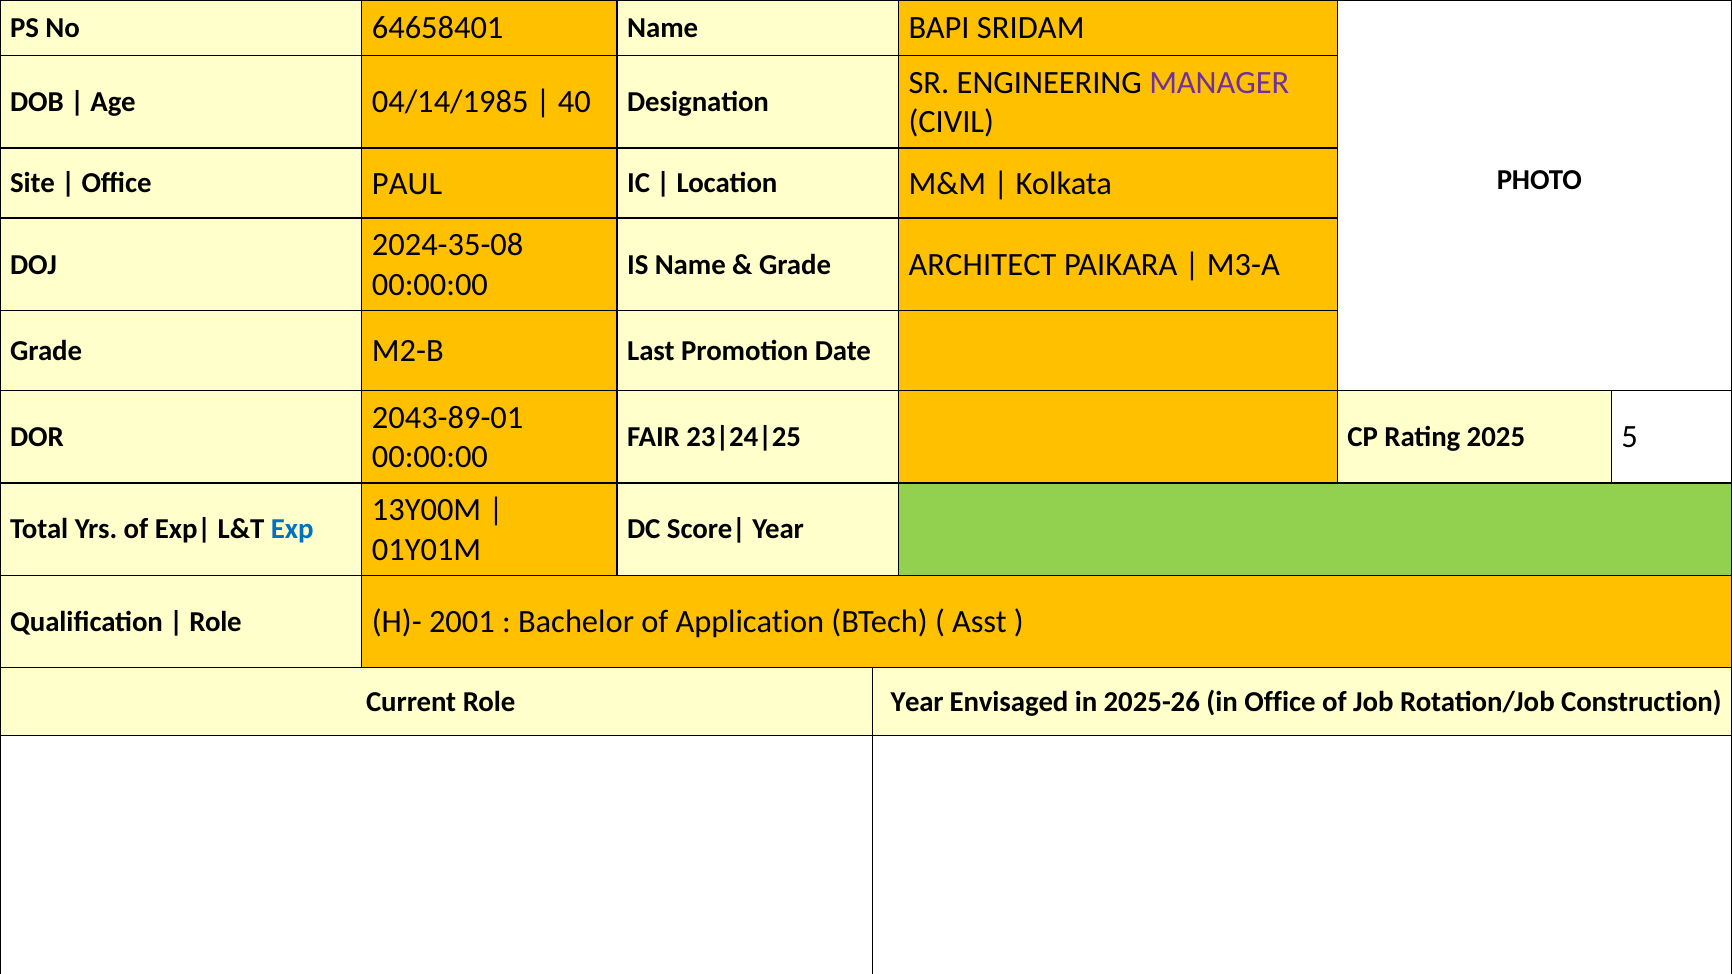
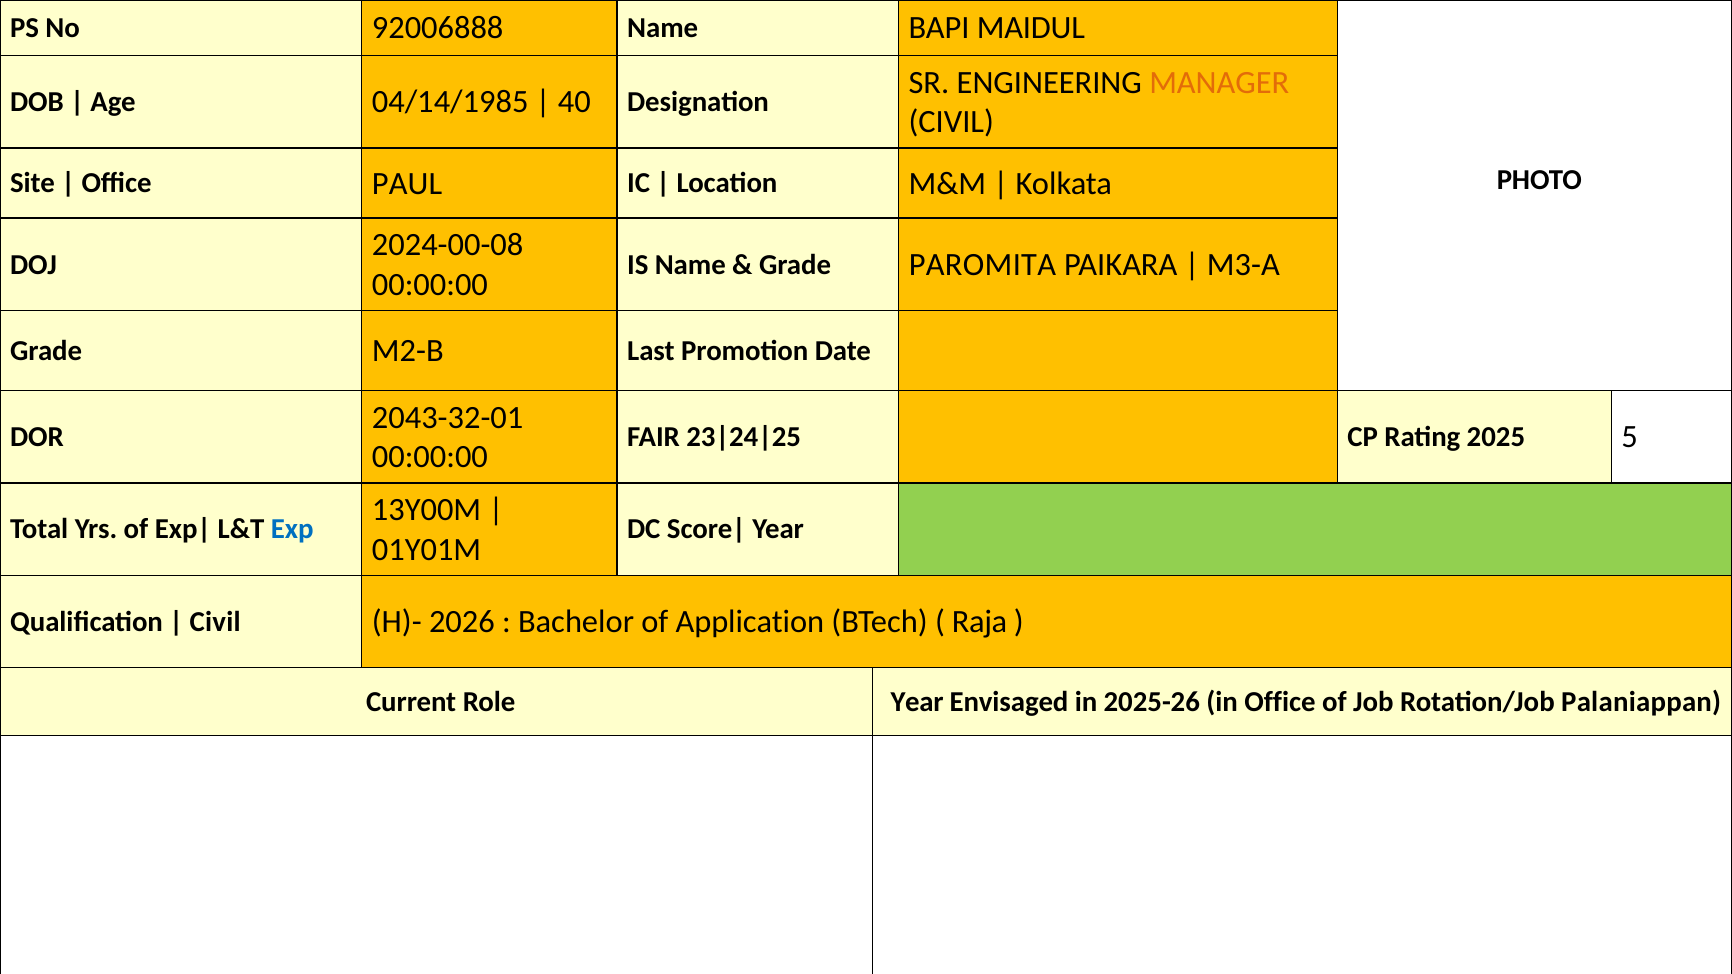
64658401: 64658401 -> 92006888 (438, 28)
SRIDAM: SRIDAM -> MAIDUL (1031, 28)
MANAGER colour: purple -> orange (1219, 82)
2024-35-08: 2024-35-08 -> 2024-00-08 (448, 245)
ARCHITECT: ARCHITECT -> PAROMITA (982, 265)
2043-89-01: 2043-89-01 -> 2043-32-01 (448, 418)
Role: Role -> Civil (215, 622)
2001: 2001 -> 2026 (462, 622)
Asst: Asst -> Raja (980, 622)
Construction: Construction -> Palaniappan (1641, 702)
